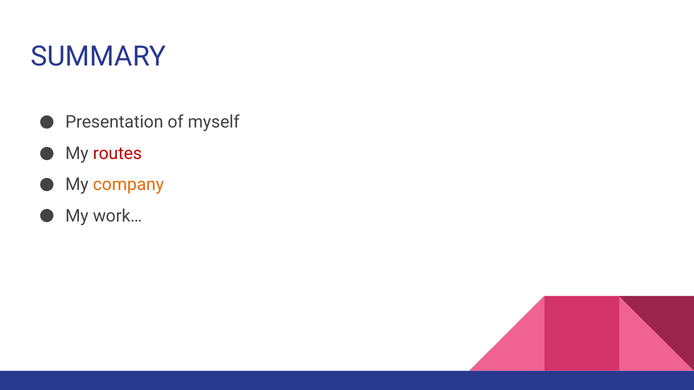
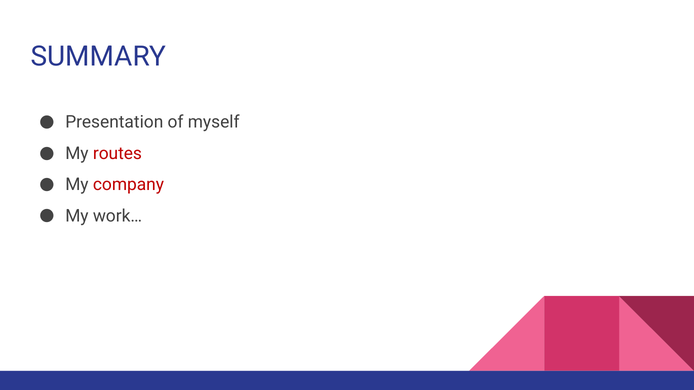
company colour: orange -> red (128, 185)
